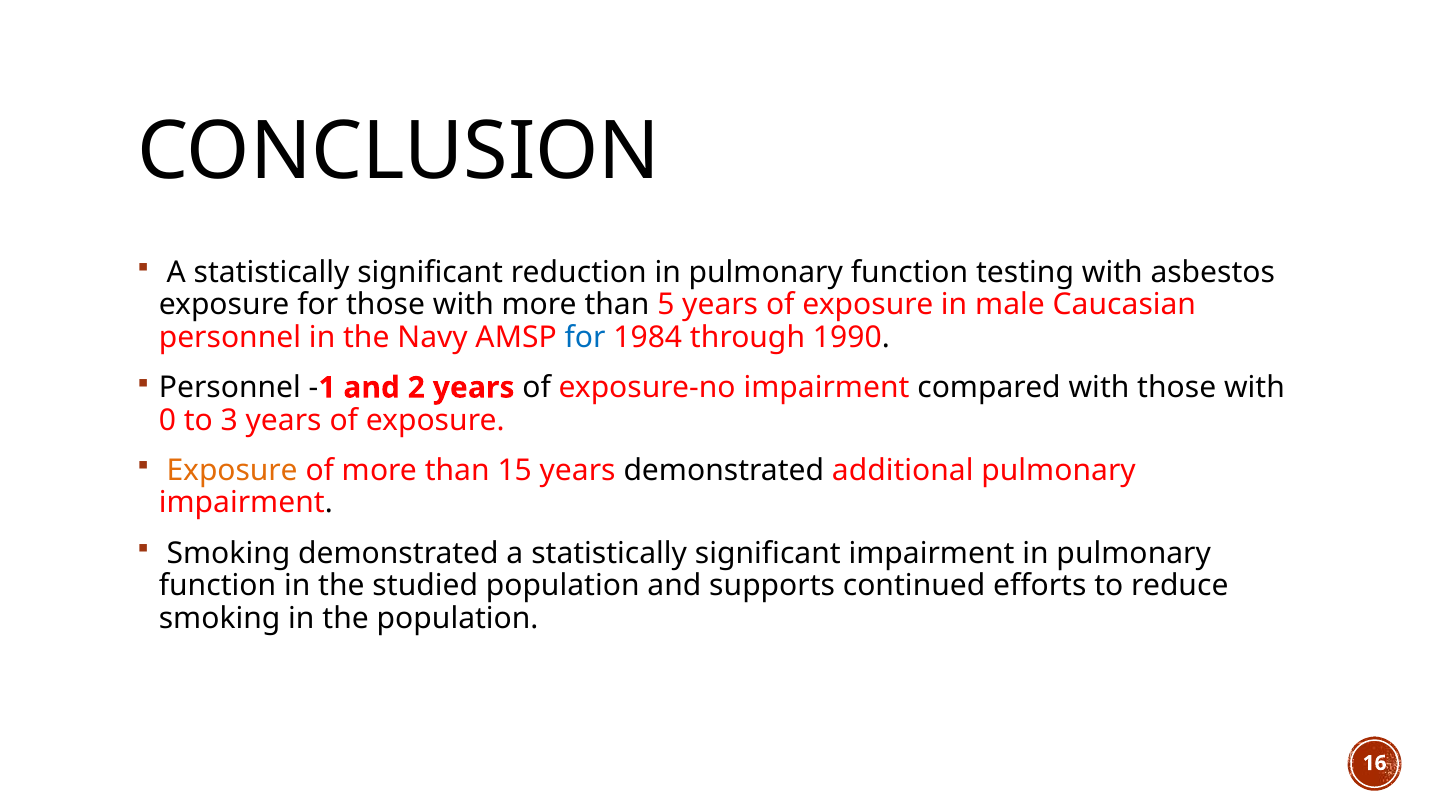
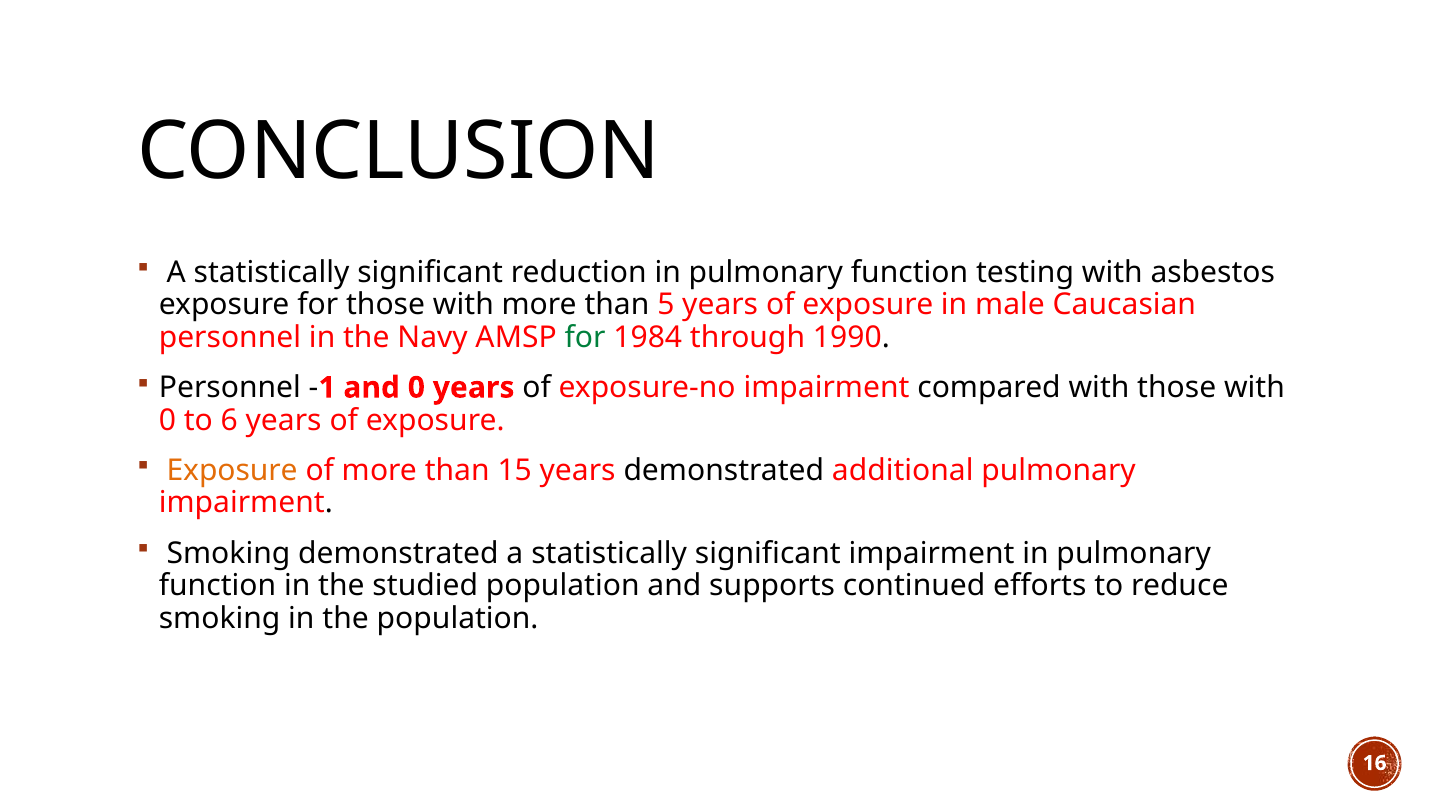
for colour: blue -> green (585, 337)
and 2: 2 -> 0 (416, 387)
3: 3 -> 6 (229, 420)
